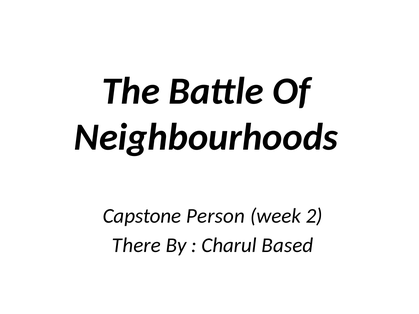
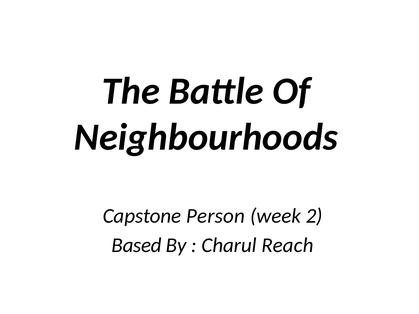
There: There -> Based (137, 245)
Based: Based -> Reach (287, 245)
